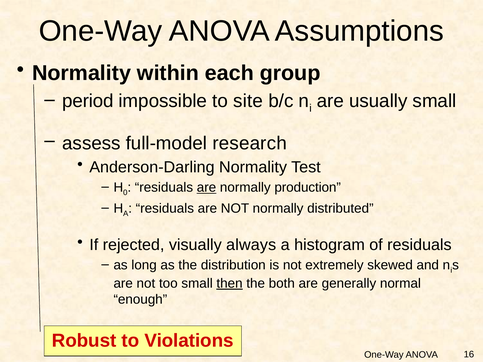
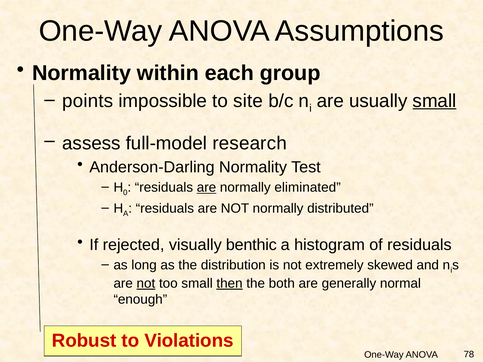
period: period -> points (88, 101)
small underline: none -> present (435, 101)
production: production -> eliminated (308, 188)
always: always -> benthic (251, 245)
not underline: none -> present (146, 284)
16: 16 -> 78 (469, 355)
